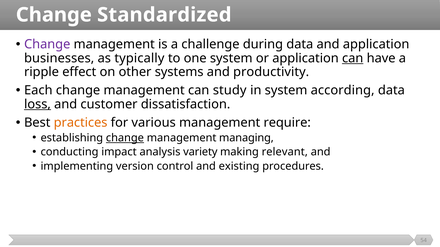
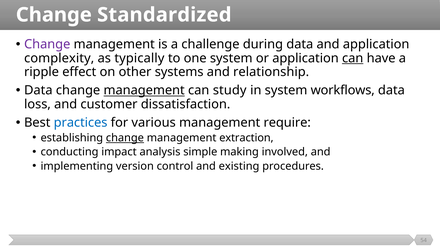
businesses: businesses -> complexity (59, 58)
productivity: productivity -> relationship (271, 72)
Each: Each -> Data (38, 91)
management underline: none -> present (144, 91)
according: according -> workflows (343, 91)
loss underline: present -> none (37, 104)
practices colour: orange -> blue (81, 123)
managing: managing -> extraction (246, 138)
variety: variety -> simple (200, 152)
relevant: relevant -> involved (285, 152)
